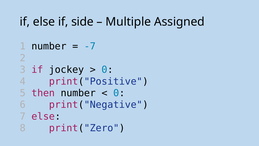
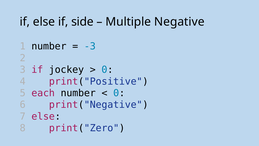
Assigned: Assigned -> Negative (179, 22)
-7: -7 -> -3 (90, 46)
then: then -> each (43, 93)
